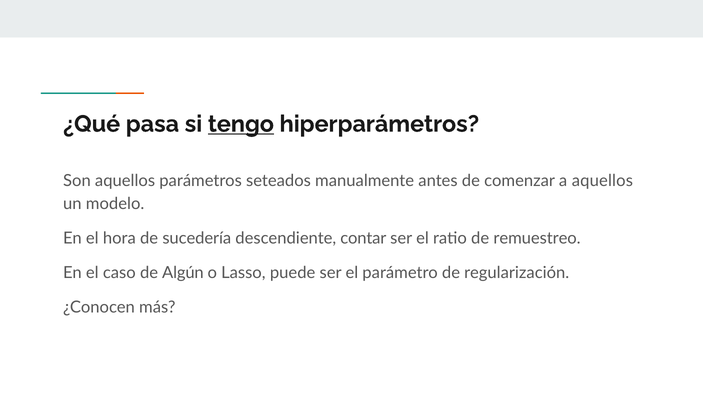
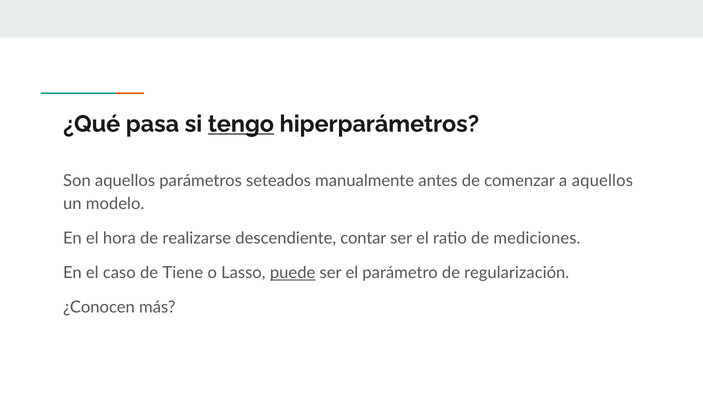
sucedería: sucedería -> realizarse (197, 238)
remuestreo: remuestreo -> mediciones (537, 238)
Algún: Algún -> Tiene (183, 273)
puede underline: none -> present (293, 273)
